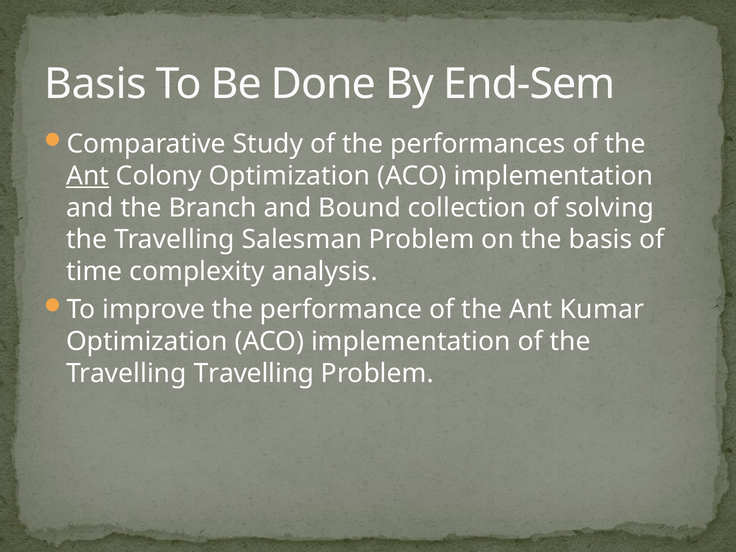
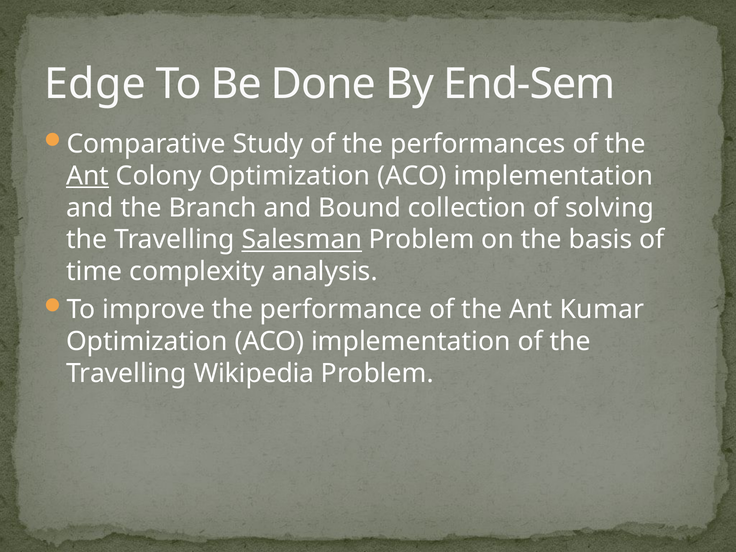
Basis: Basis -> Edge (95, 84)
Salesman underline: none -> present (302, 240)
Travelling Travelling: Travelling -> Wikipedia (254, 373)
